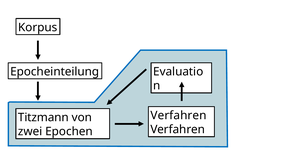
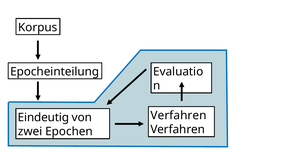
Titzmann: Titzmann -> Eindeutig (43, 117)
